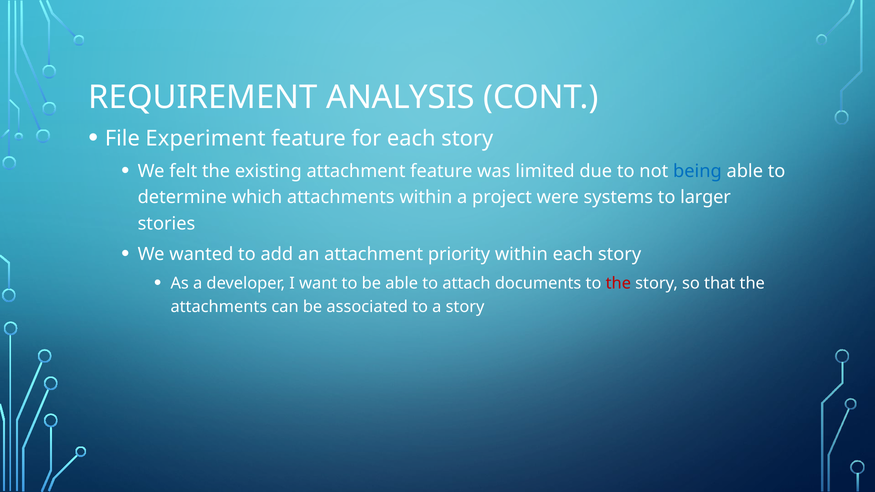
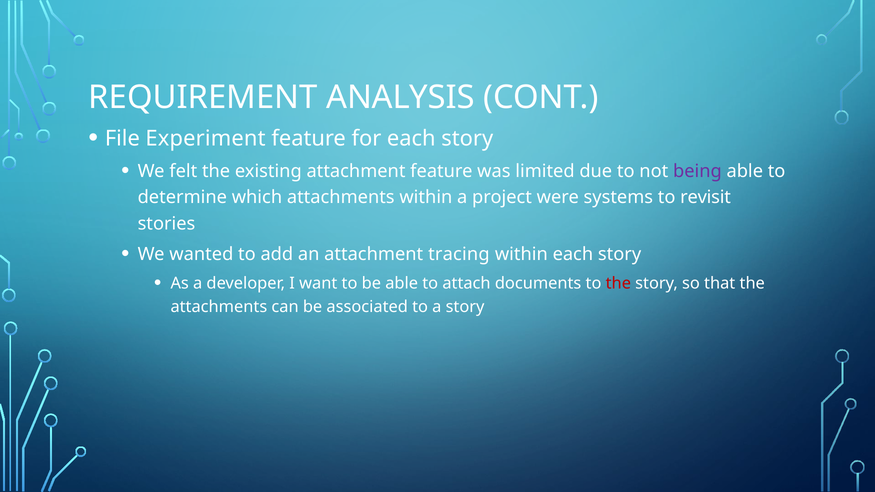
being colour: blue -> purple (697, 171)
larger: larger -> revisit (706, 197)
priority: priority -> tracing (459, 254)
